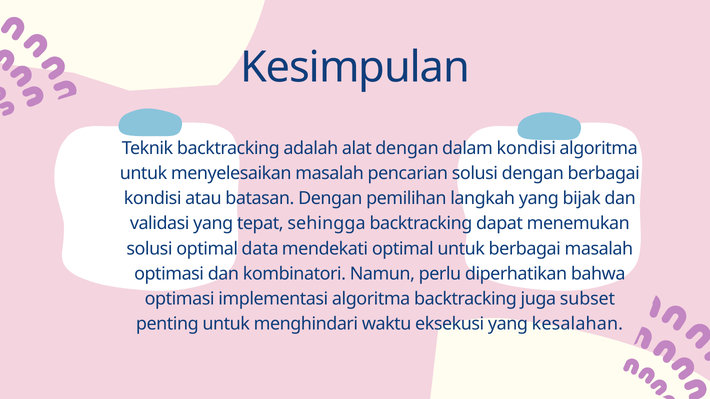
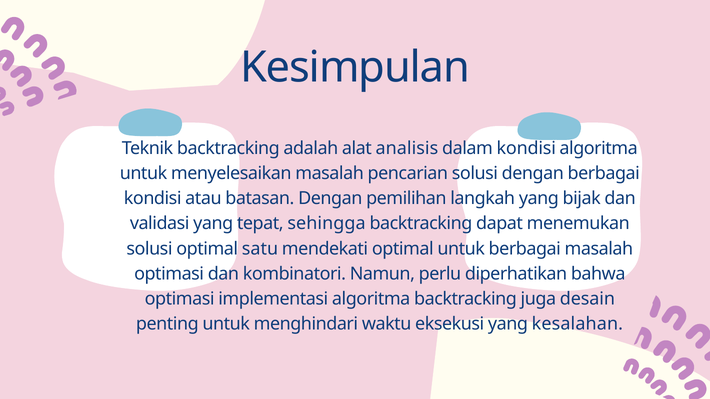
alat dengan: dengan -> analisis (407, 148)
data: data -> satu (260, 249)
subset: subset -> desain (587, 299)
